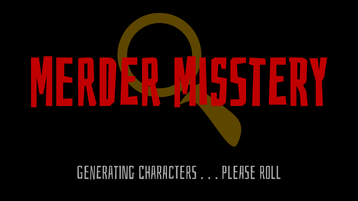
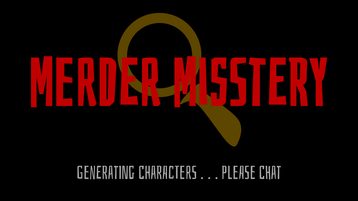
roll: roll -> chat (270, 173)
